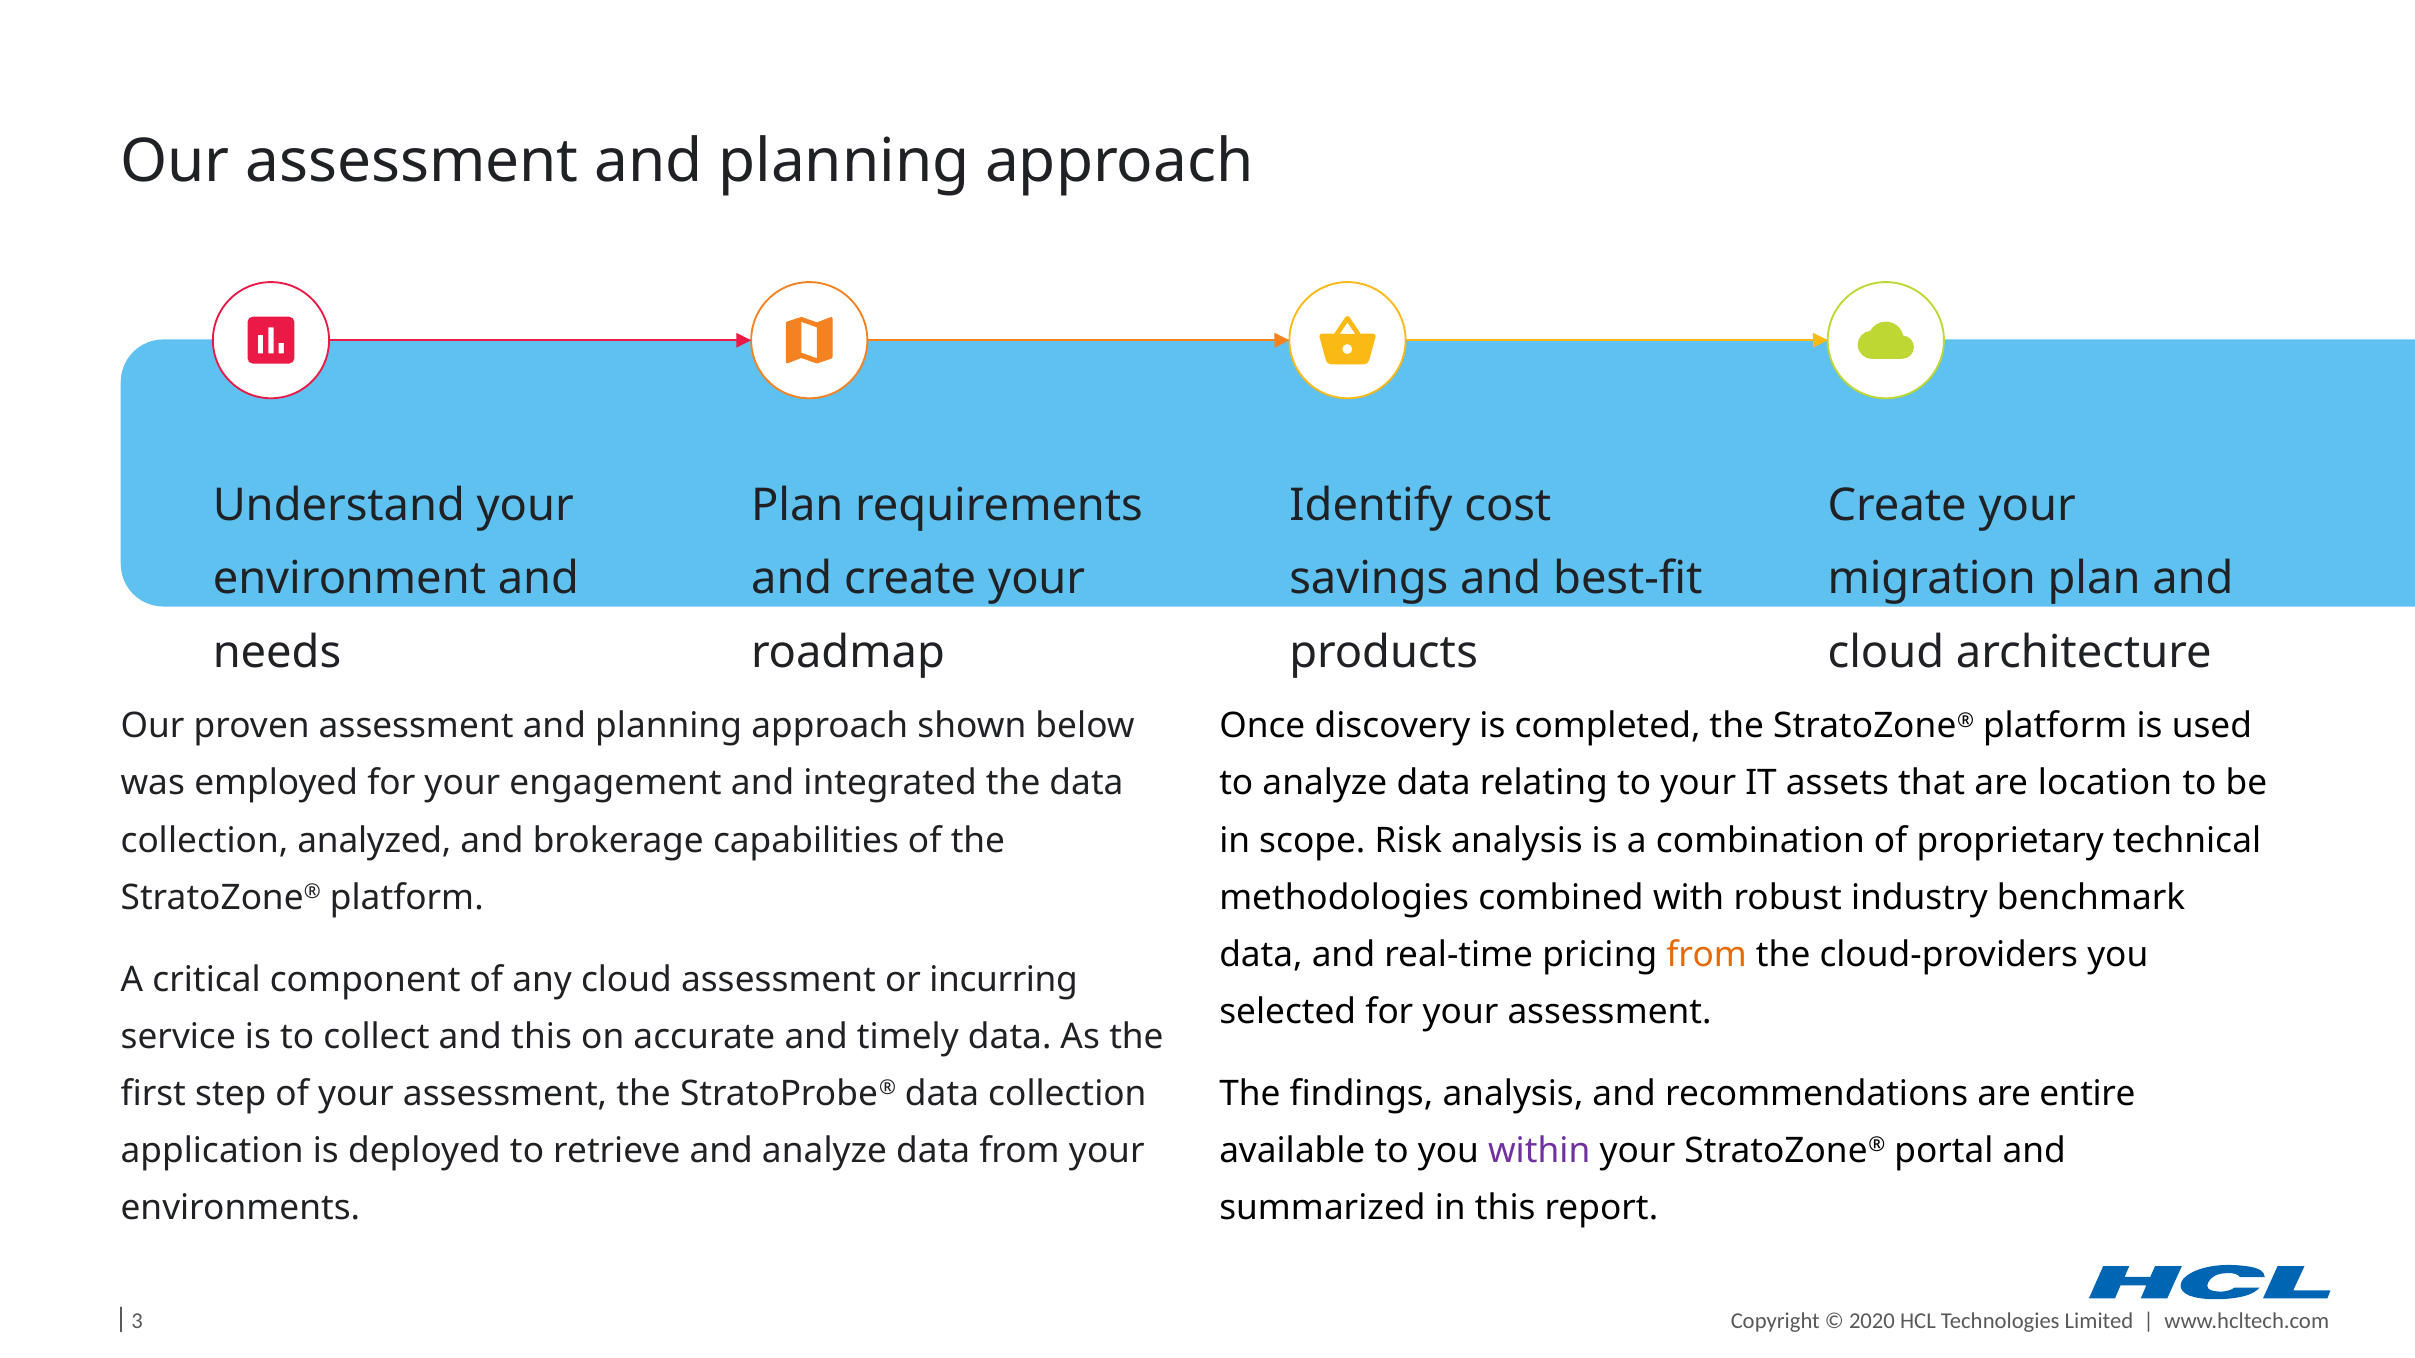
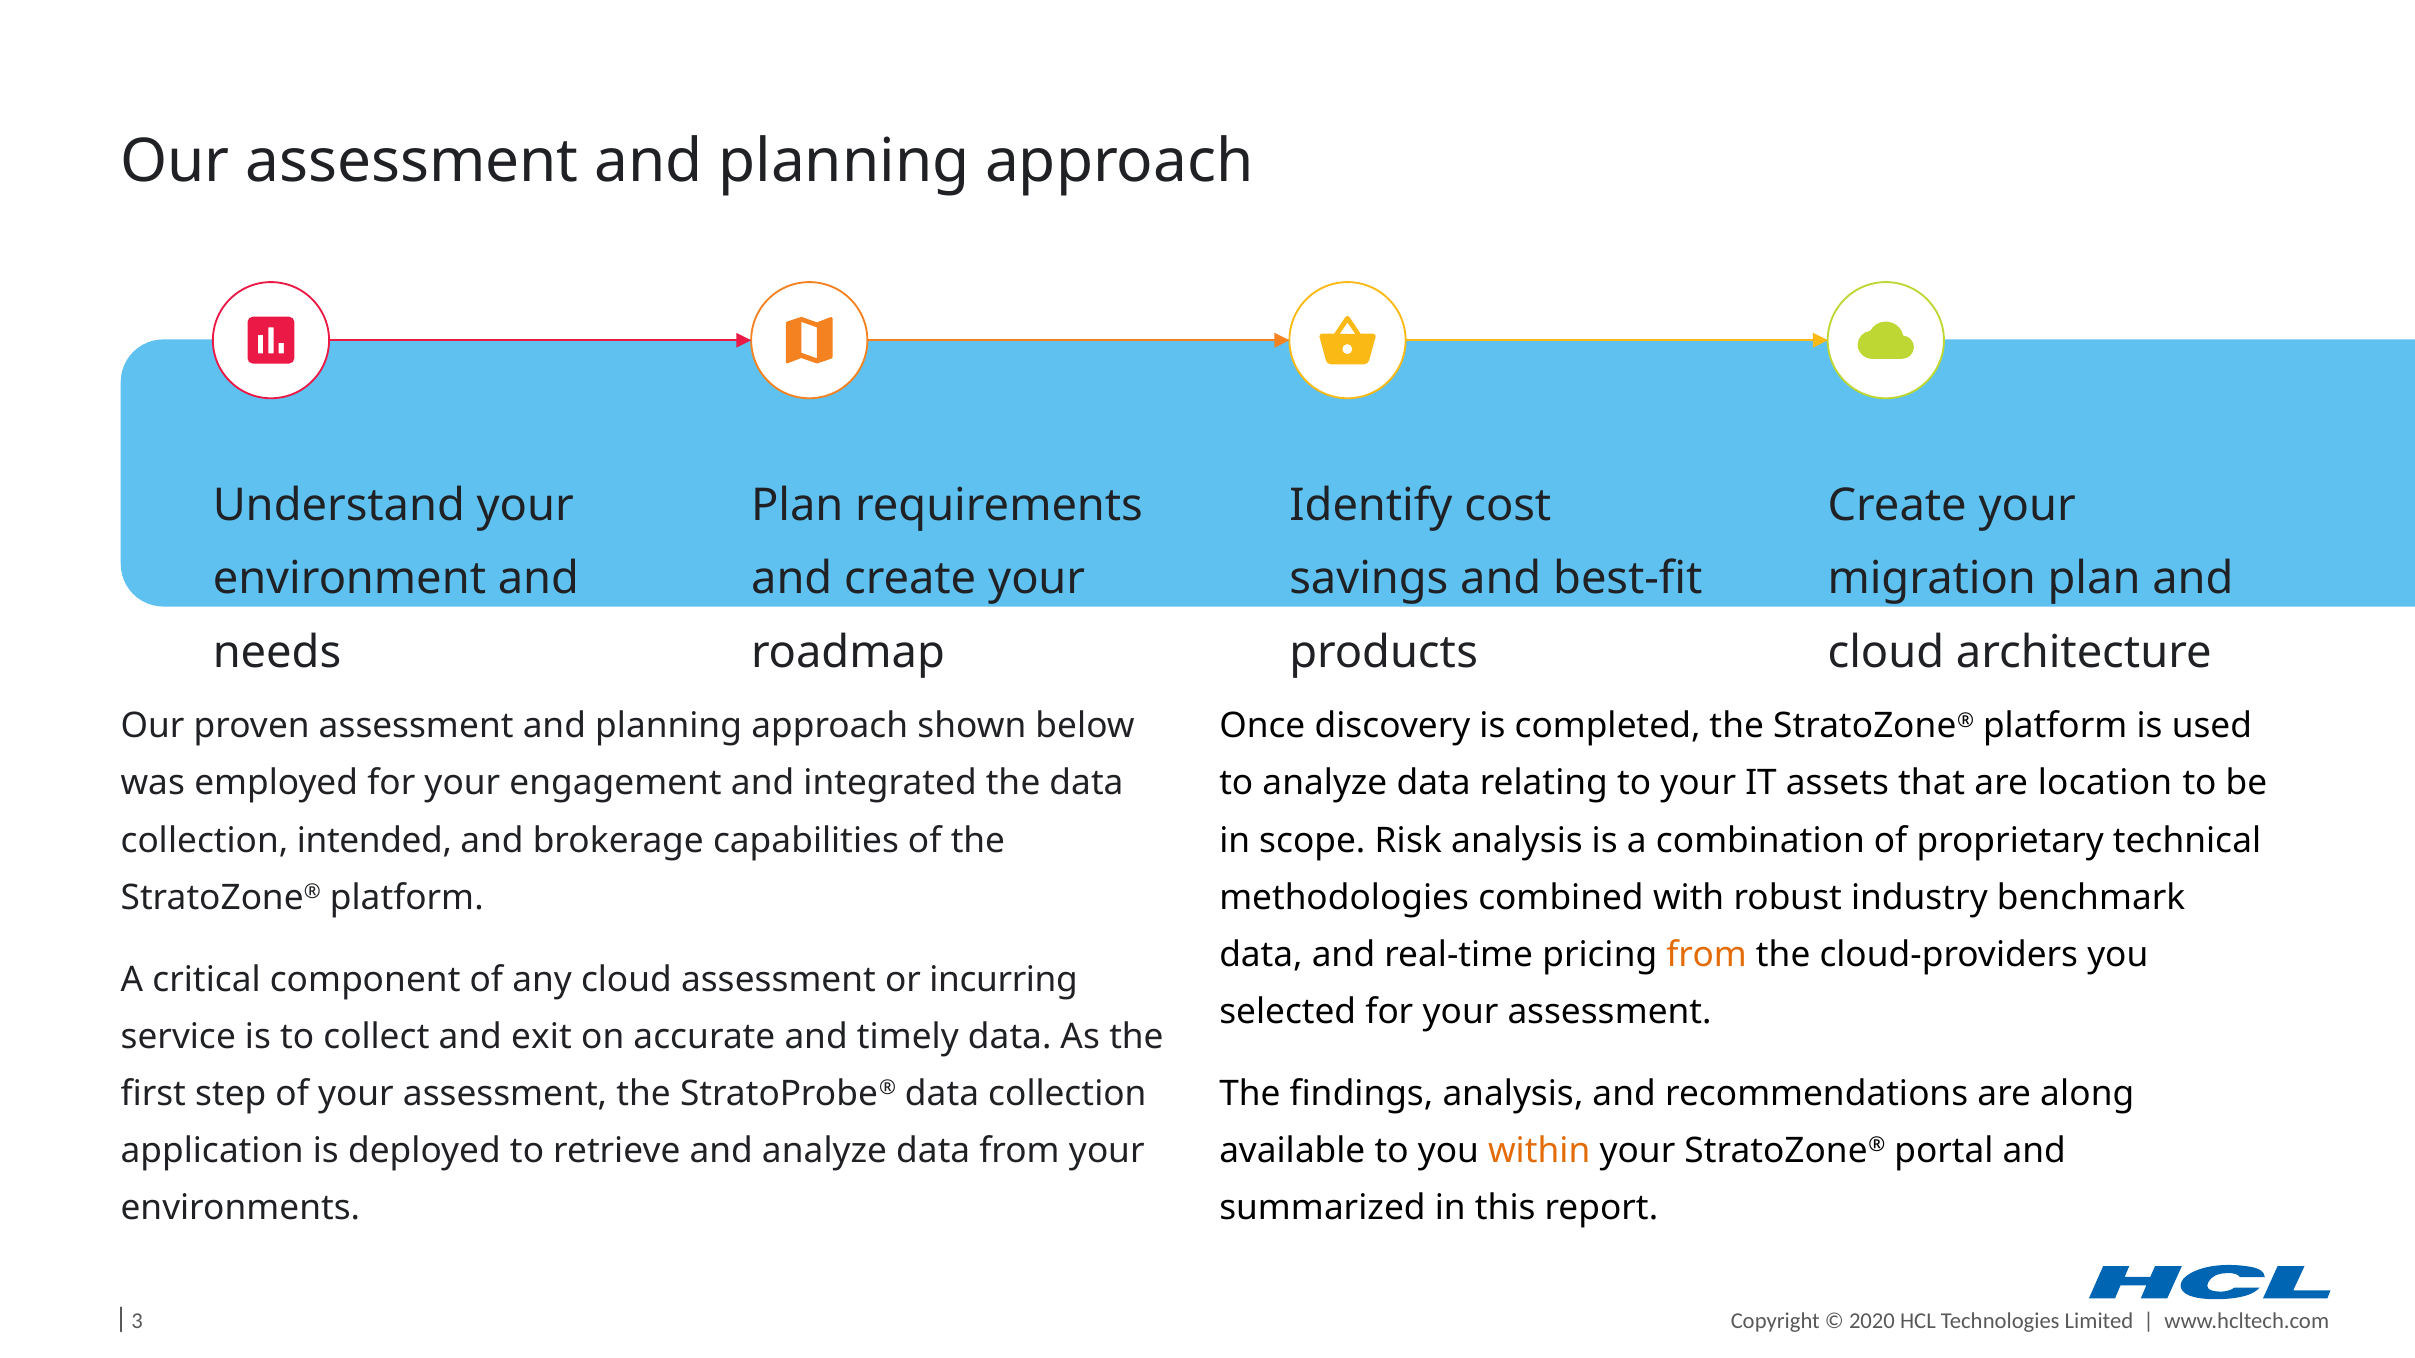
analyzed: analyzed -> intended (374, 841)
and this: this -> exit (542, 1037)
entire: entire -> along (2087, 1094)
within colour: purple -> orange (1539, 1151)
